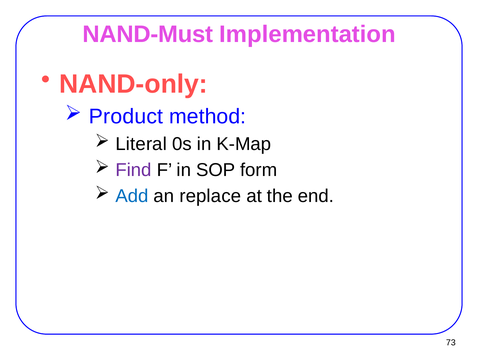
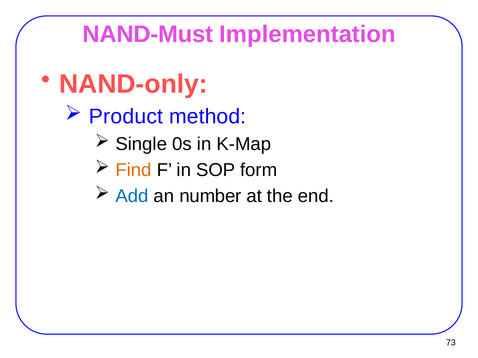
Literal: Literal -> Single (141, 144)
Find colour: purple -> orange (134, 170)
replace: replace -> number (210, 196)
